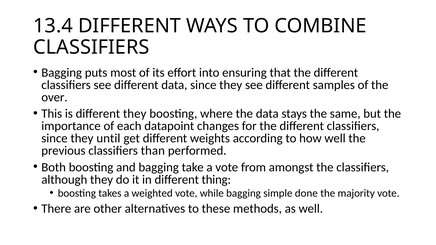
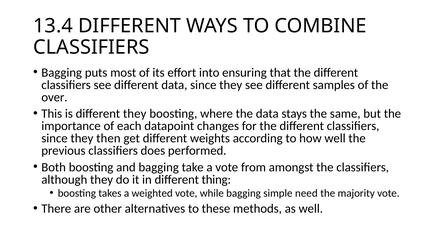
until: until -> then (108, 139)
than: than -> does (153, 151)
done: done -> need (306, 193)
